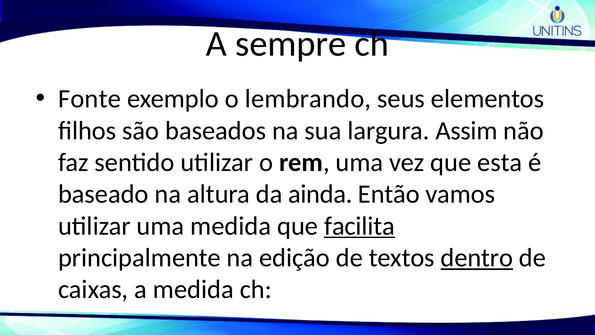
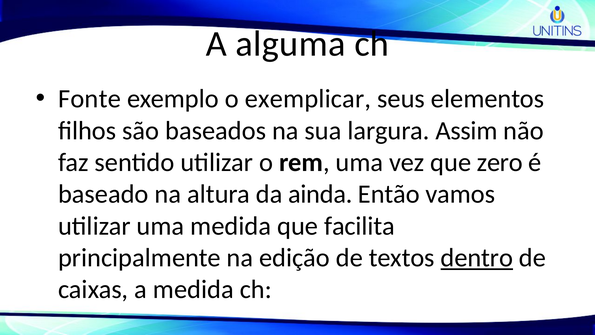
sempre: sempre -> alguma (290, 44)
lembrando: lembrando -> exemplicar (308, 99)
esta: esta -> zero (500, 162)
facilita underline: present -> none (359, 226)
